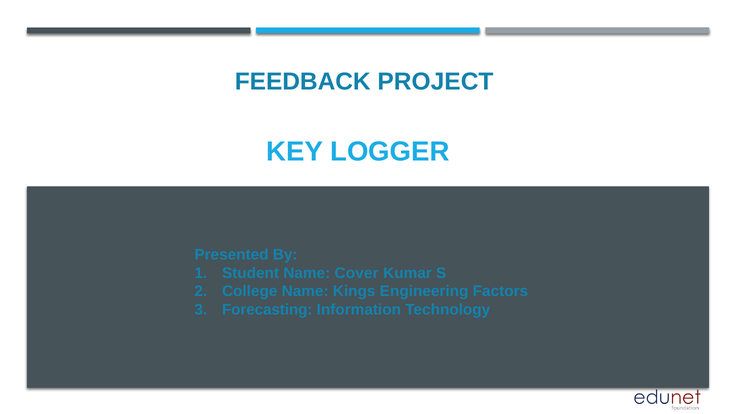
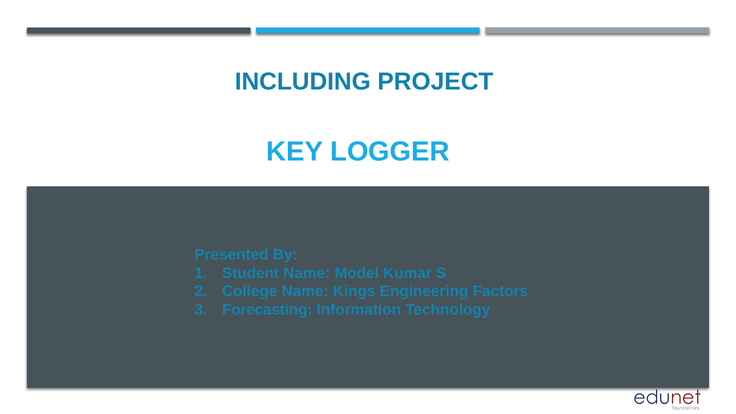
FEEDBACK: FEEDBACK -> INCLUDING (303, 82)
Cover: Cover -> Model (357, 273)
